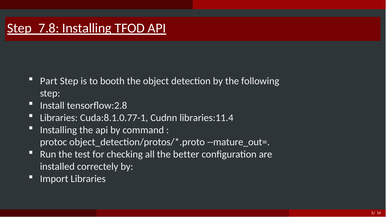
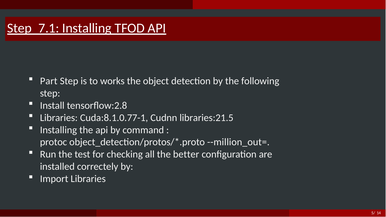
Step_7.8: Step_7.8 -> Step_7.1 (33, 28)
booth: booth -> works (112, 81)
libraries:11.4: libraries:11.4 -> libraries:21.5 (206, 118)
--mature_out=: --mature_out= -> --million_out= (238, 142)
